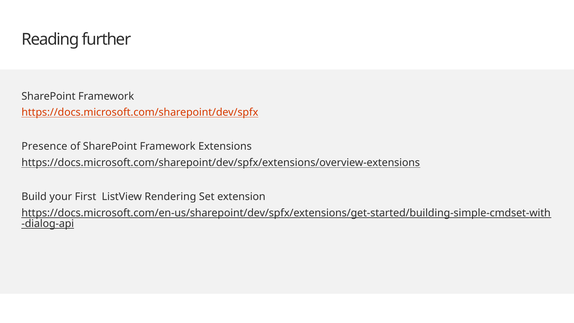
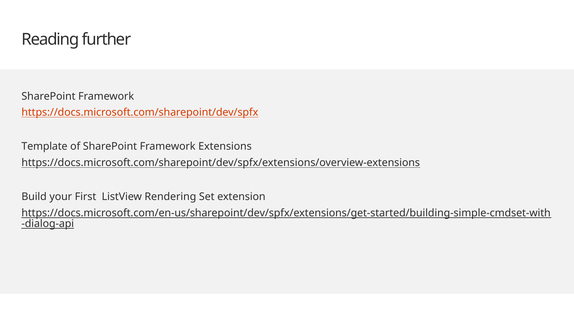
Presence: Presence -> Template (44, 146)
